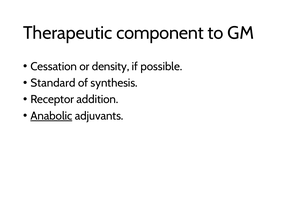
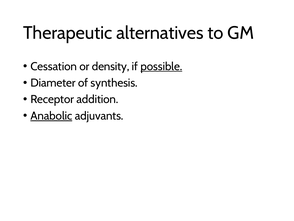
component: component -> alternatives (160, 33)
possible underline: none -> present (161, 66)
Standard: Standard -> Diameter (53, 83)
